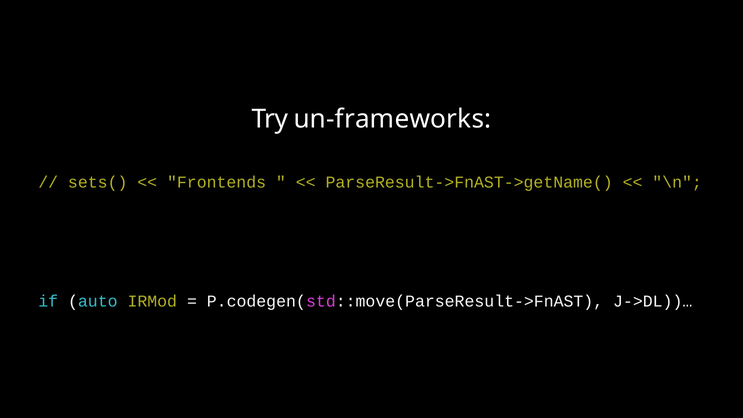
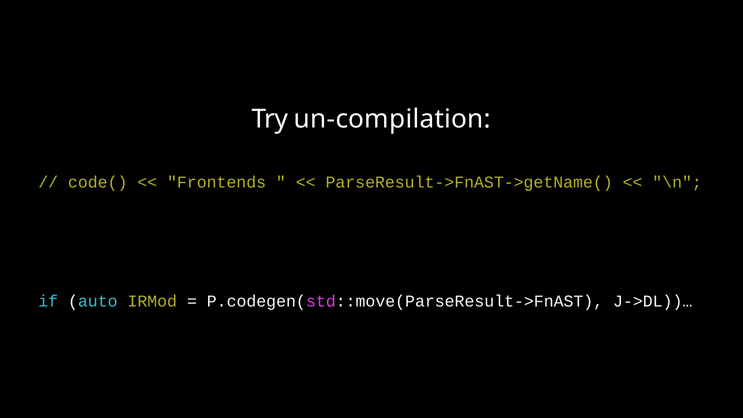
un-frameworks: un-frameworks -> un-compilation (392, 119)
sets(: sets( -> code( (98, 182)
